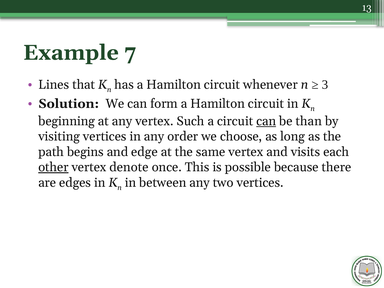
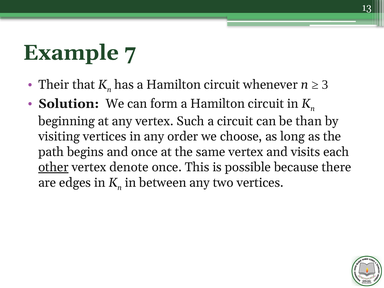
Lines: Lines -> Their (54, 85)
can underline: present -> none (266, 121)
and edge: edge -> once (145, 152)
